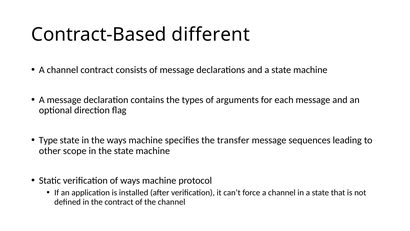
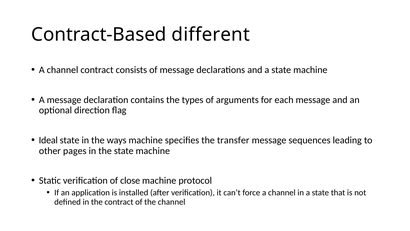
Type: Type -> Ideal (48, 140)
scope: scope -> pages (75, 151)
of ways: ways -> close (130, 180)
